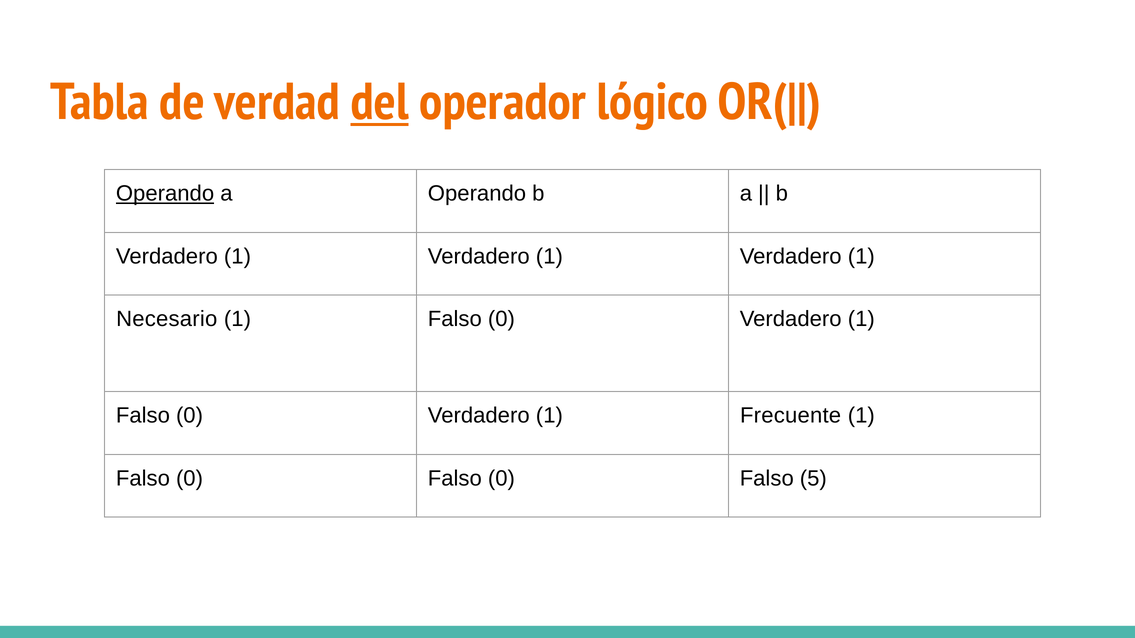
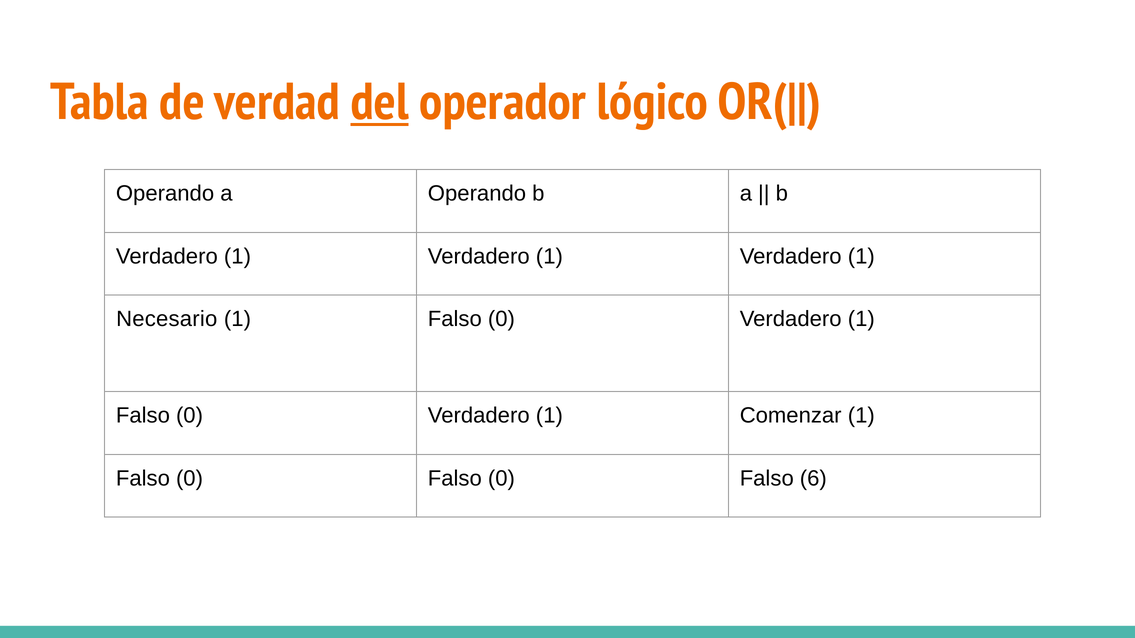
Operando underline: present -> none (165, 194)
Frecuente: Frecuente -> Comenzar (791, 416)
5: 5 -> 6 (813, 479)
